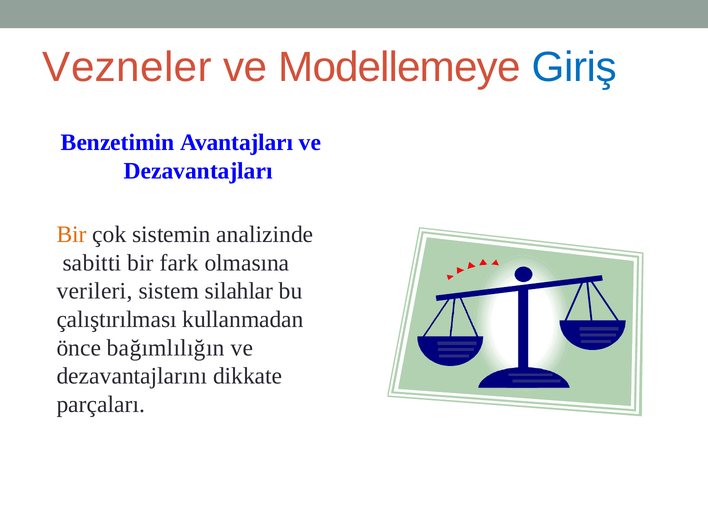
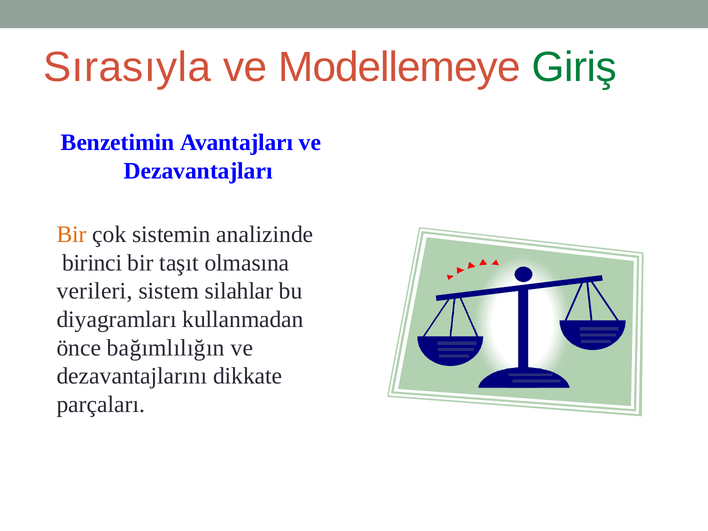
Vezneler: Vezneler -> Sırasıyla (127, 67)
Giriş colour: blue -> green (574, 67)
sabitti: sabitti -> birinci (92, 263)
fark: fark -> taşıt (179, 263)
çalıştırılması: çalıştırılması -> diyagramları (117, 320)
